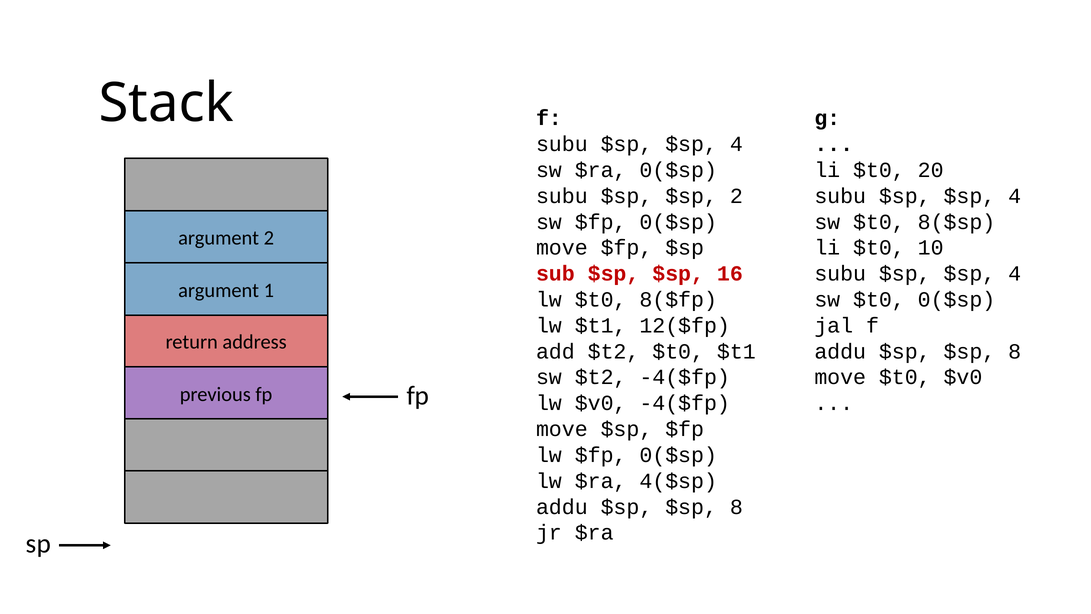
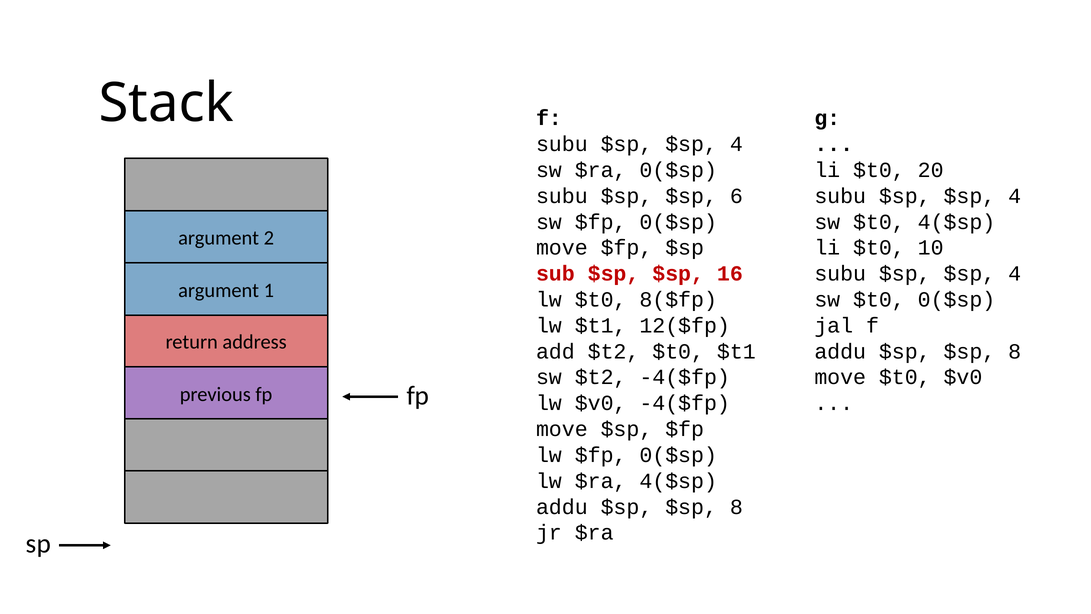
$sp 2: 2 -> 6 (736, 196)
$t0 8($sp: 8($sp -> 4($sp (957, 222)
